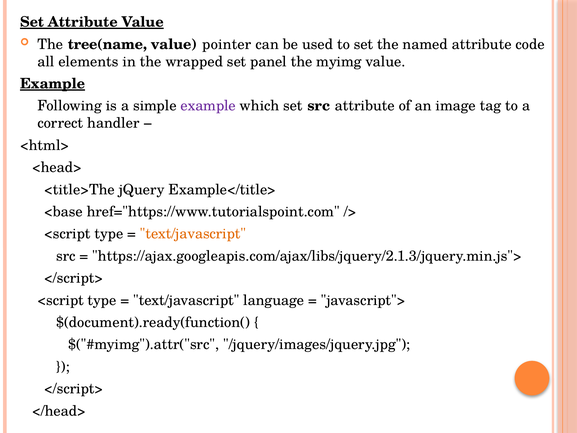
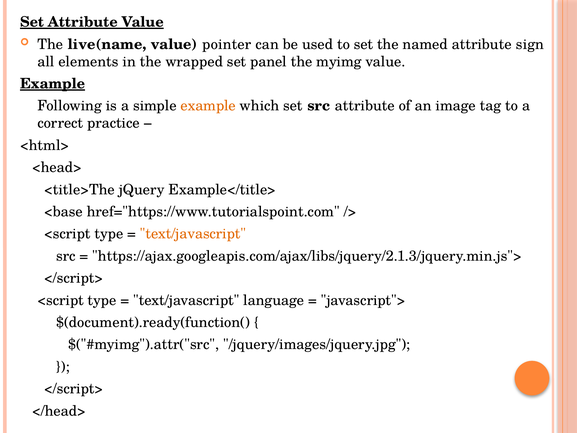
tree(name: tree(name -> live(name (107, 44)
code: code -> sign (530, 44)
example colour: purple -> orange (208, 106)
handler: handler -> practice (113, 123)
